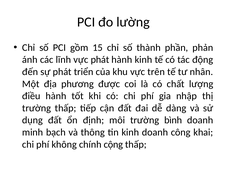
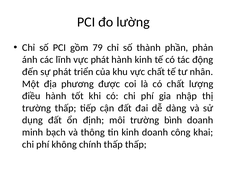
15: 15 -> 79 (98, 48)
vực trên: trên -> chất (156, 72)
chính cộng: cộng -> thấp (113, 145)
